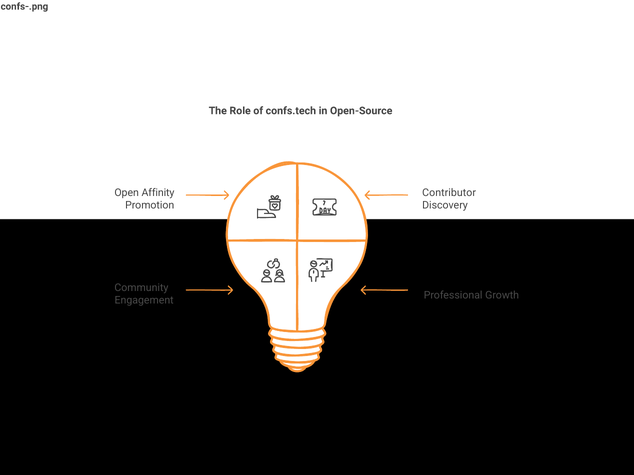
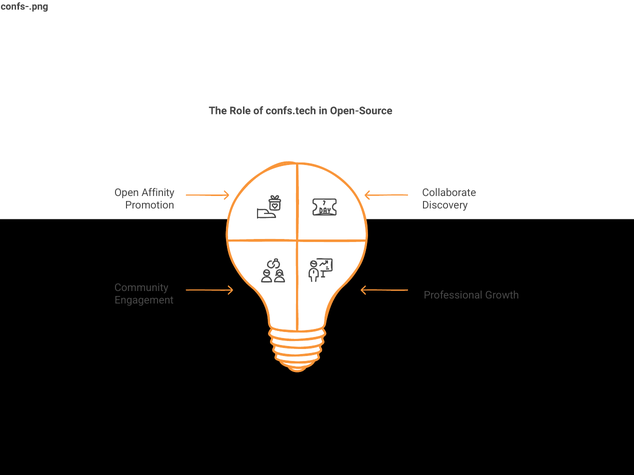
Contributor: Contributor -> Collaborate (449, 193)
